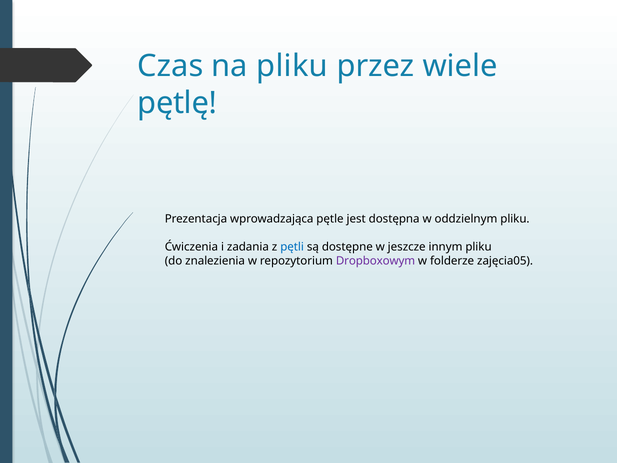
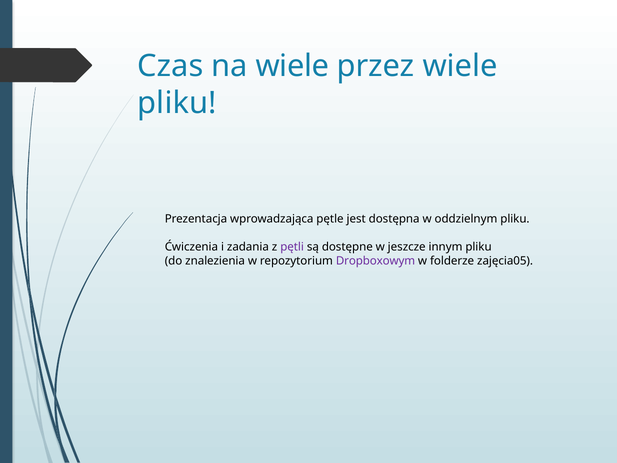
na pliku: pliku -> wiele (292, 66)
pętlę: pętlę -> pliku (177, 103)
pętli colour: blue -> purple (292, 247)
